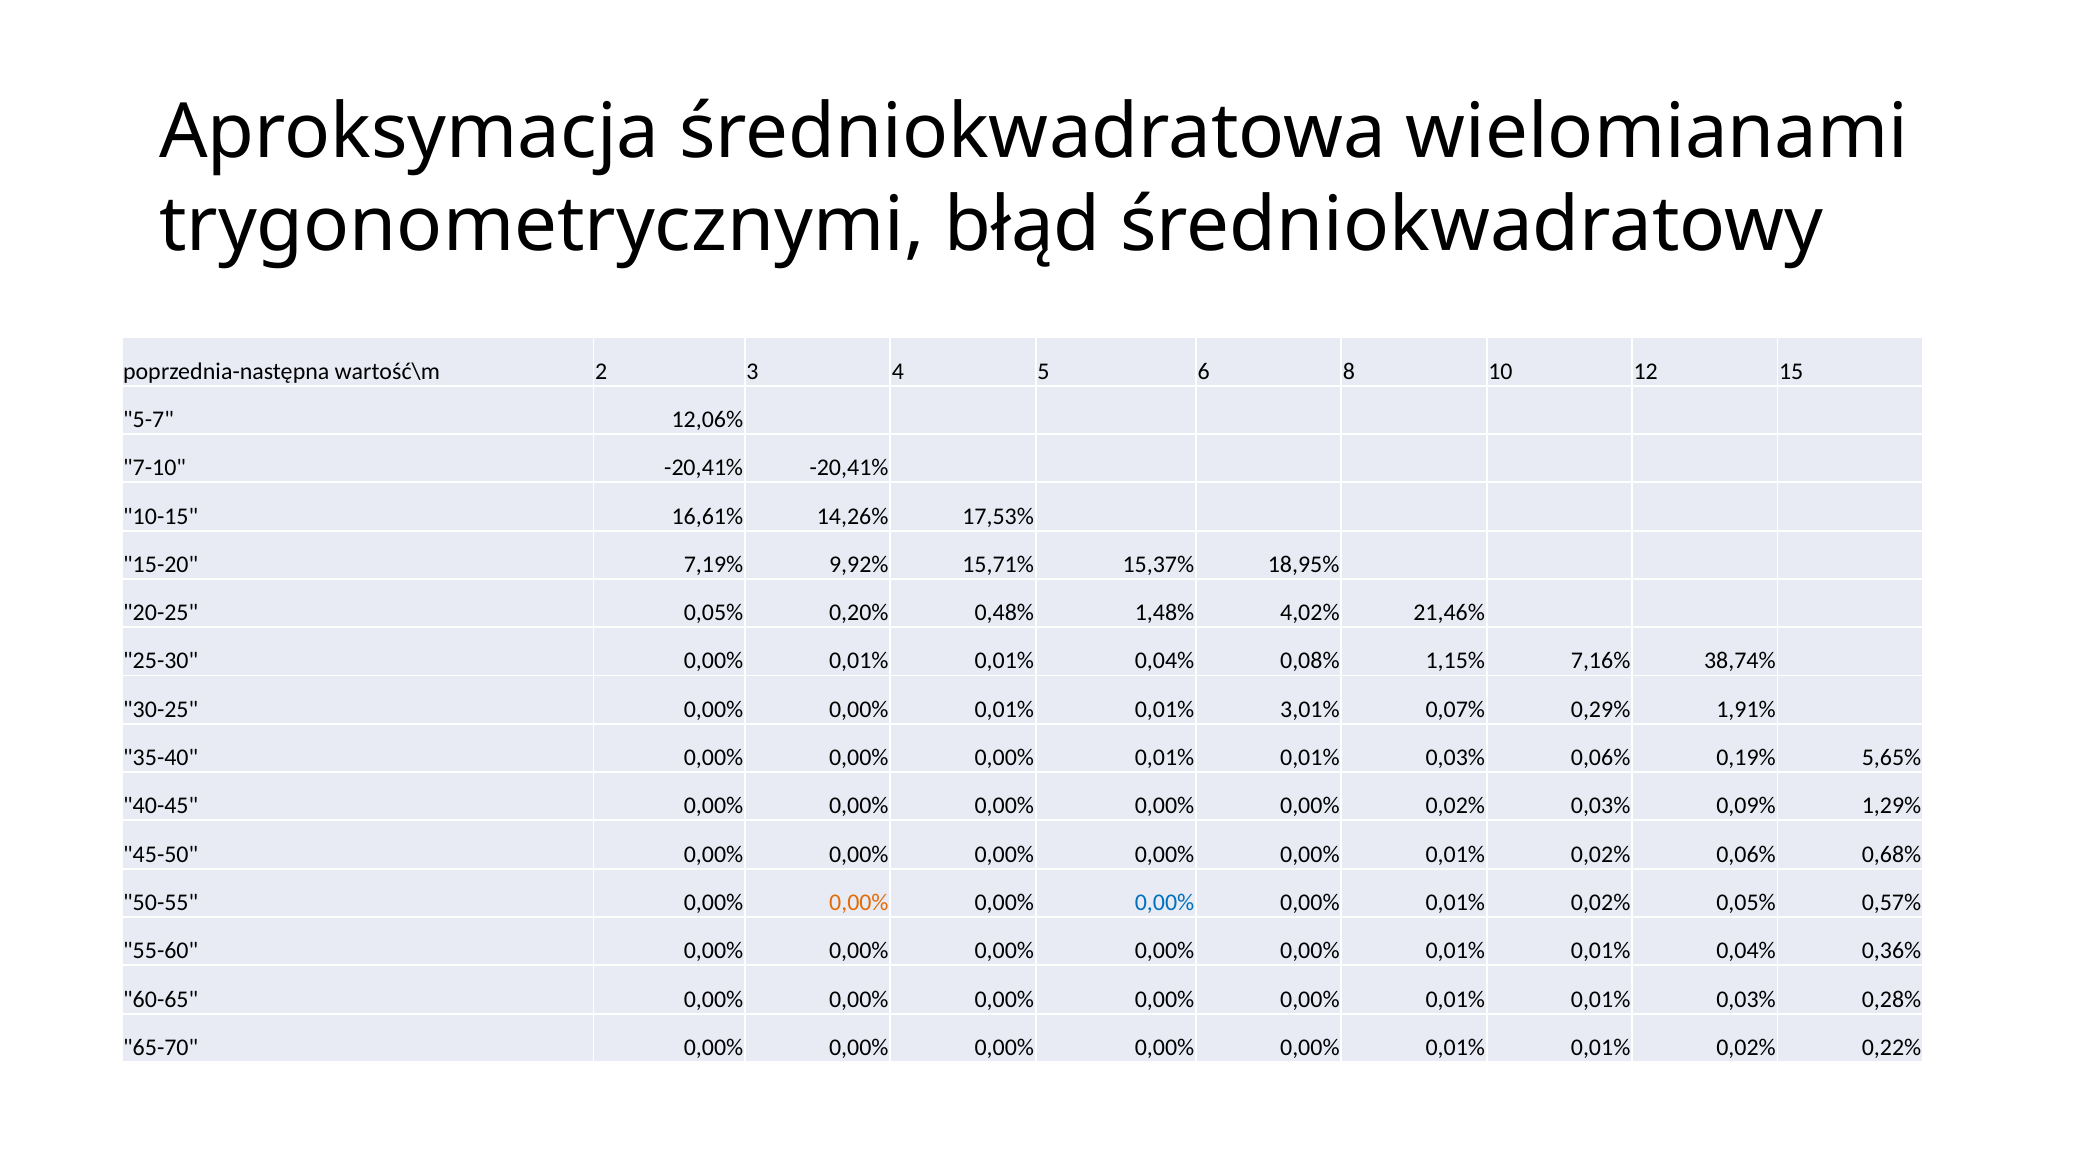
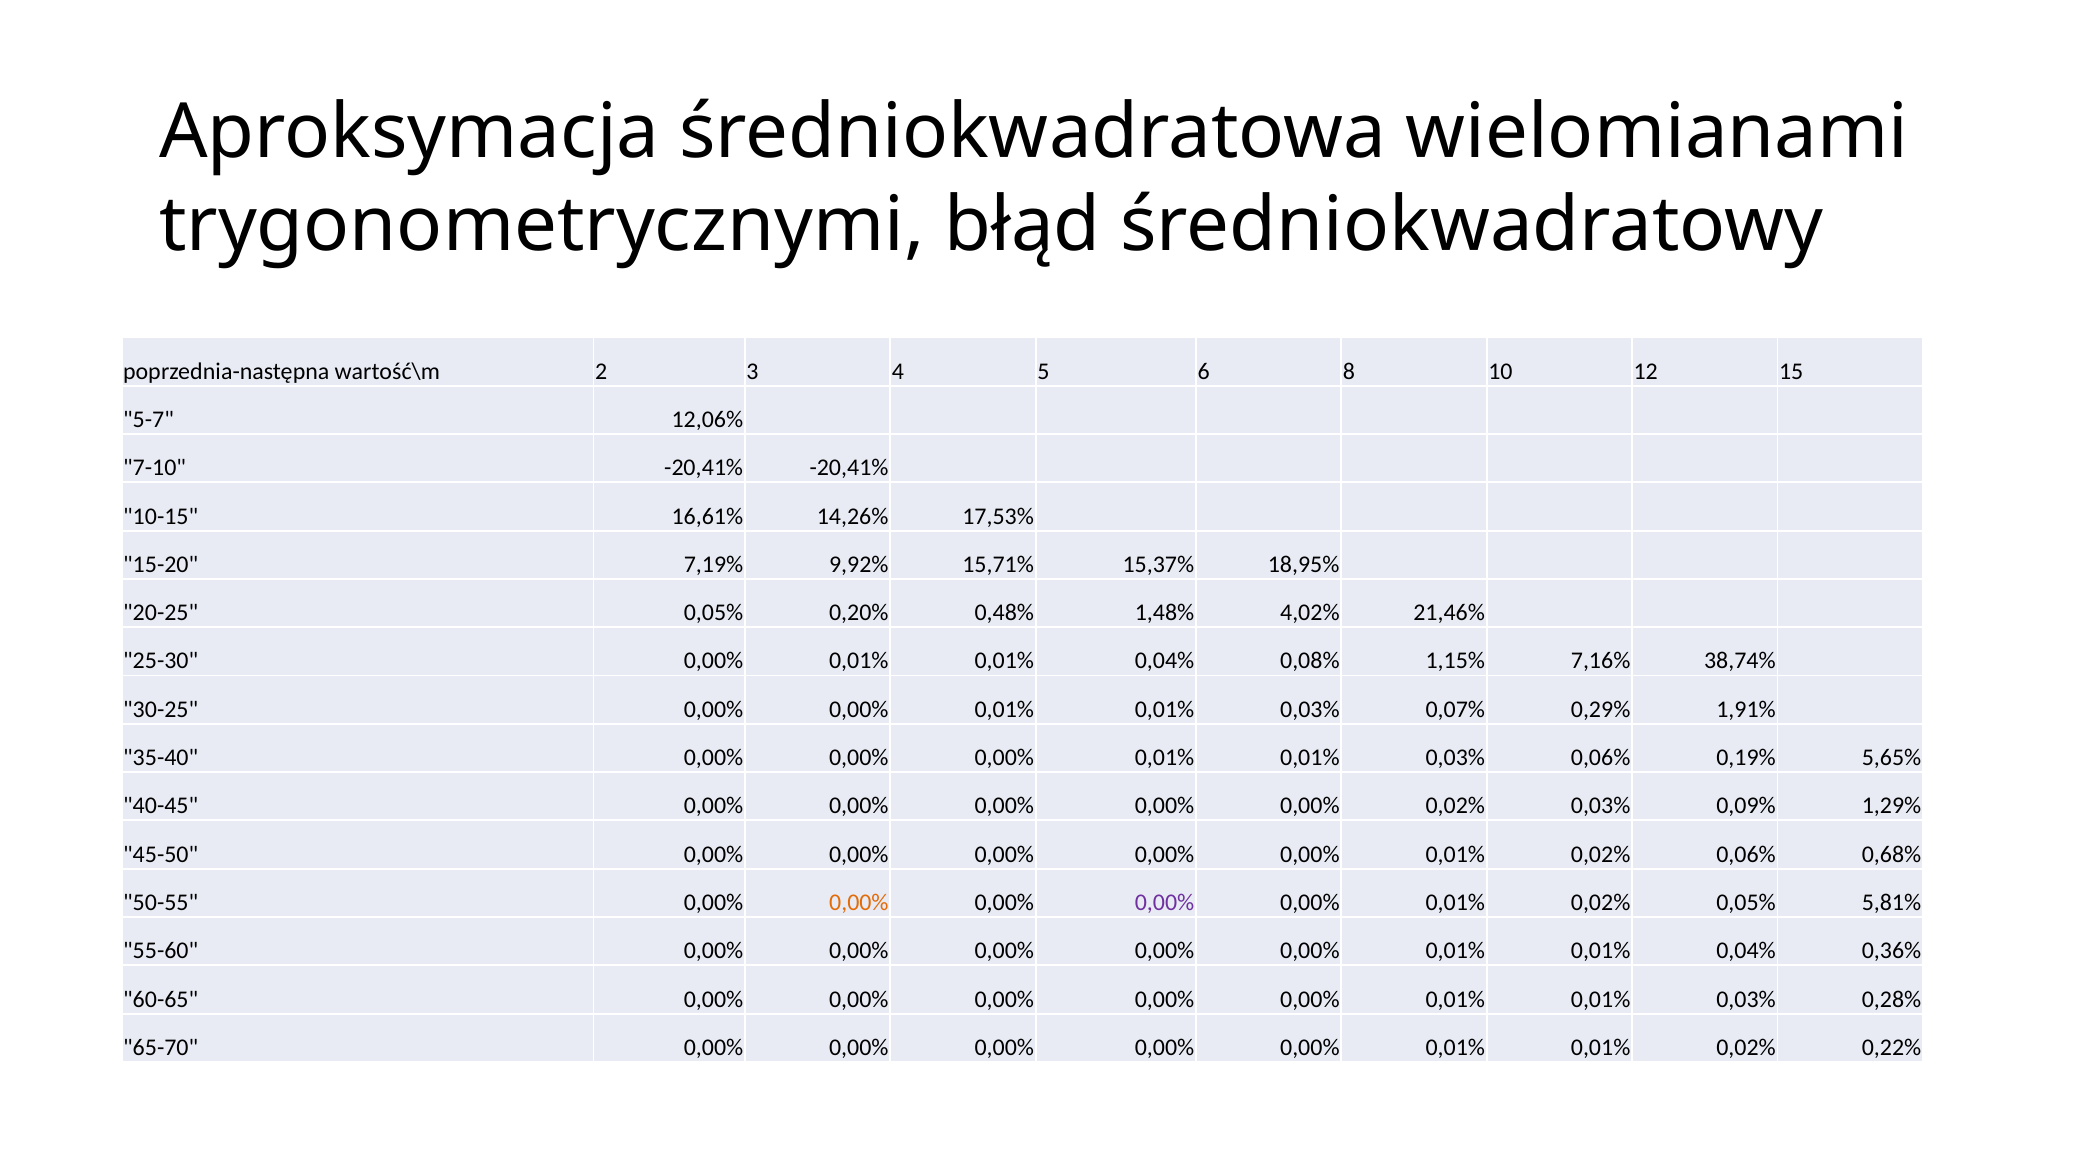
3,01%: 3,01% -> 0,03% (1310, 709)
0,00% colour: blue -> purple (1165, 903)
0,57%: 0,57% -> 5,81% (1891, 903)
